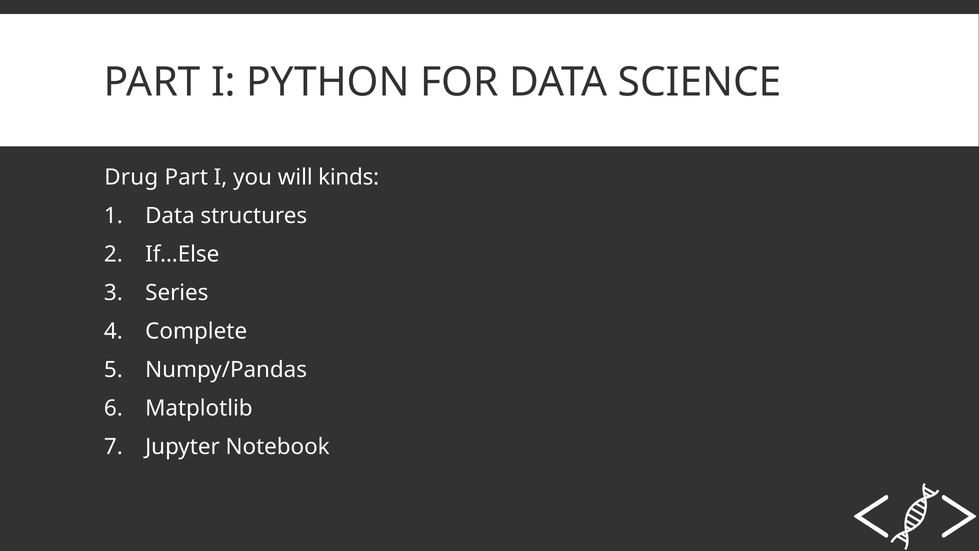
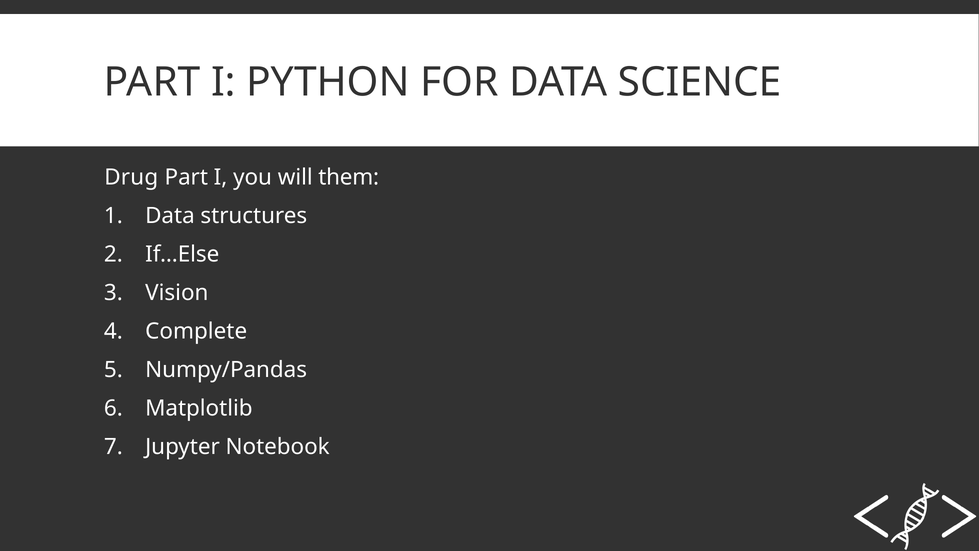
kinds: kinds -> them (349, 177)
Series: Series -> Vision (177, 293)
